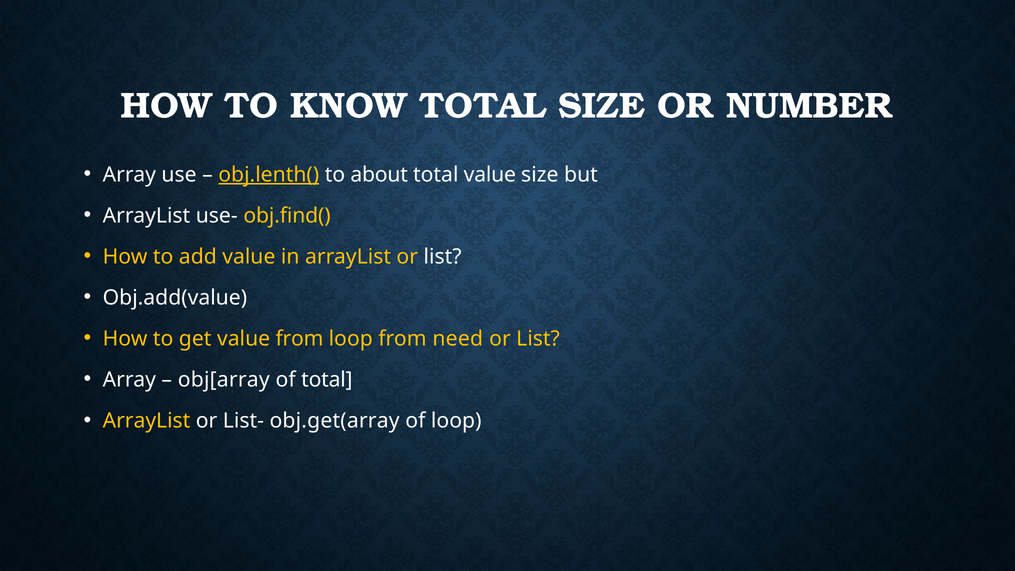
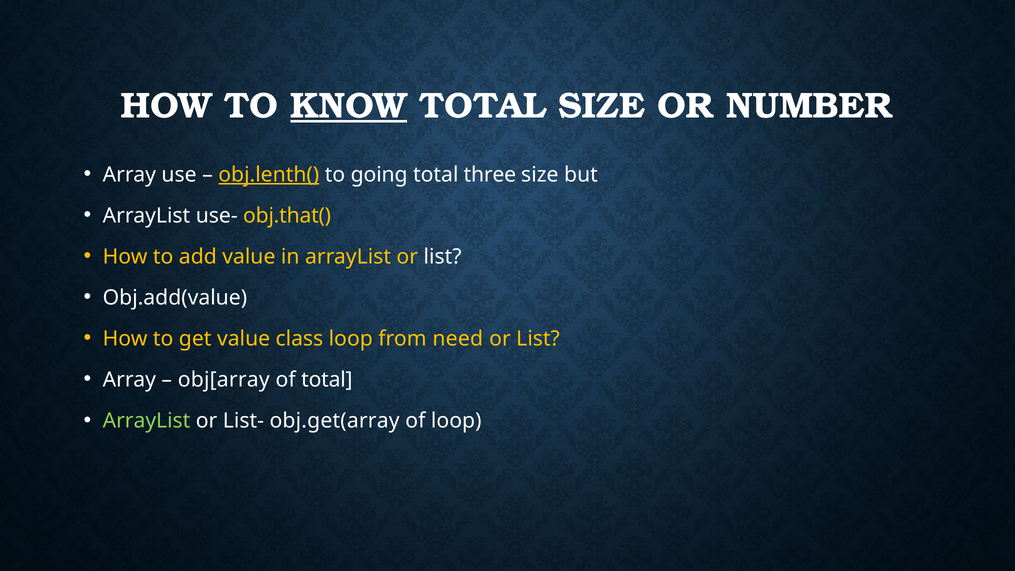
KNOW underline: none -> present (349, 106)
about: about -> going (379, 175)
total value: value -> three (490, 175)
obj.find(: obj.find( -> obj.that( (287, 216)
value from: from -> class (299, 339)
ArrayList colour: yellow -> light green (147, 421)
